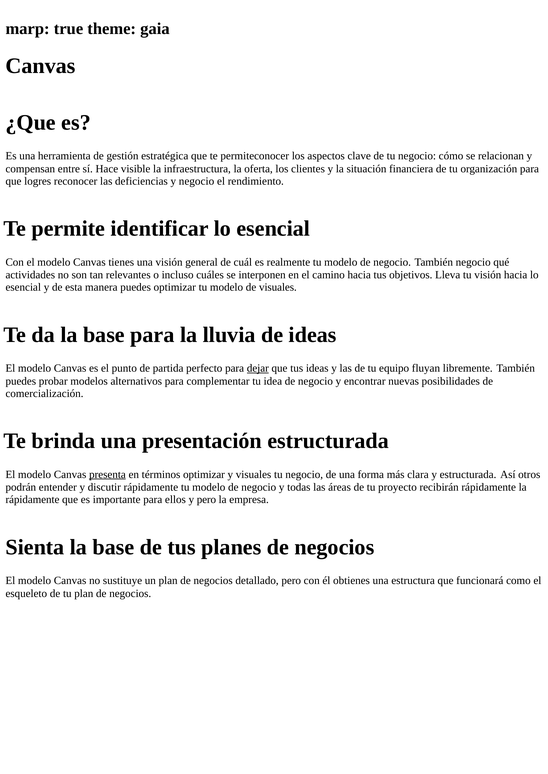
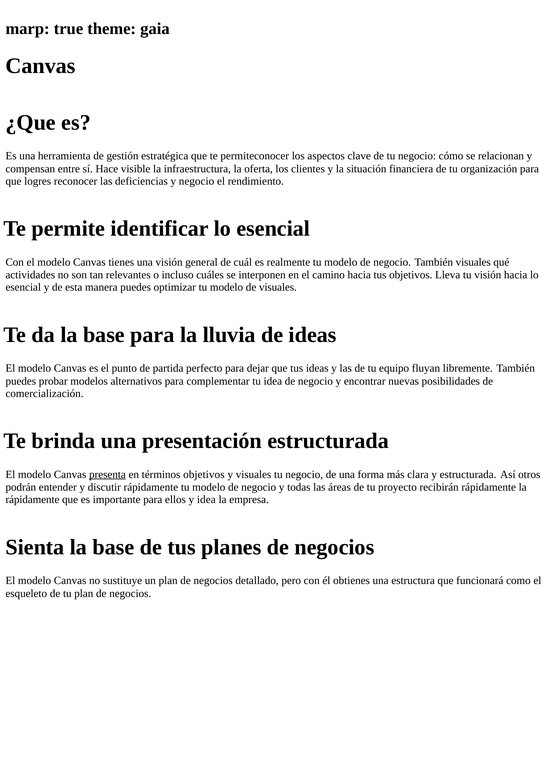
También negocio: negocio -> visuales (473, 262)
dejar underline: present -> none (258, 368)
términos optimizar: optimizar -> objetivos (204, 475)
y pero: pero -> idea (206, 500)
